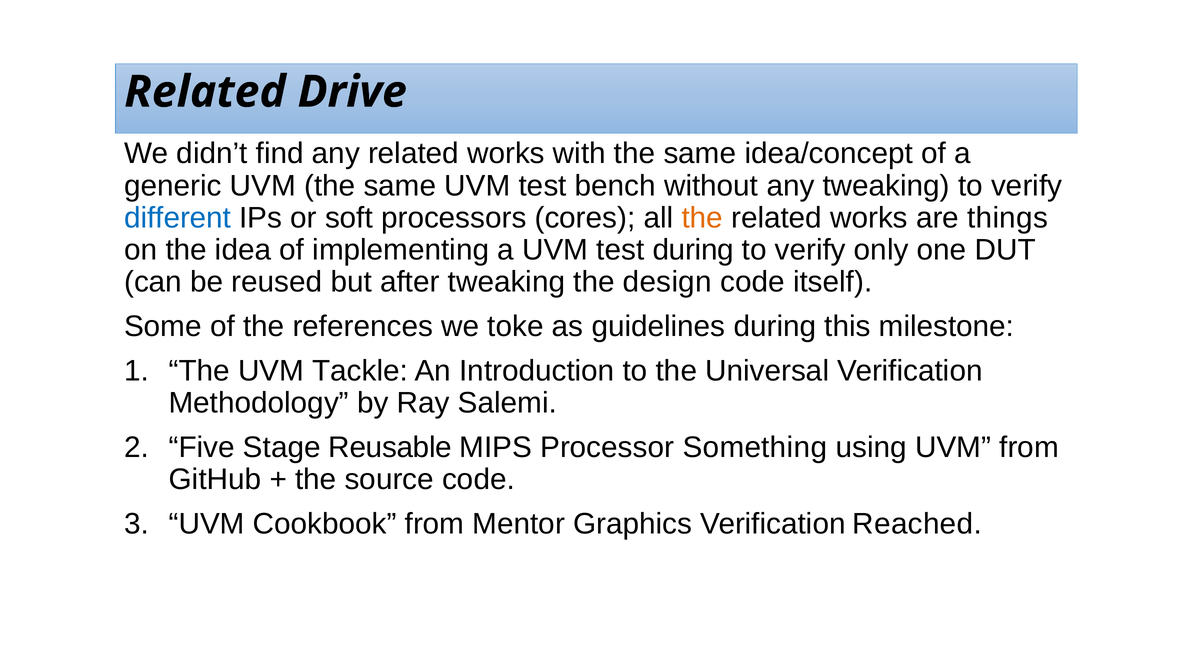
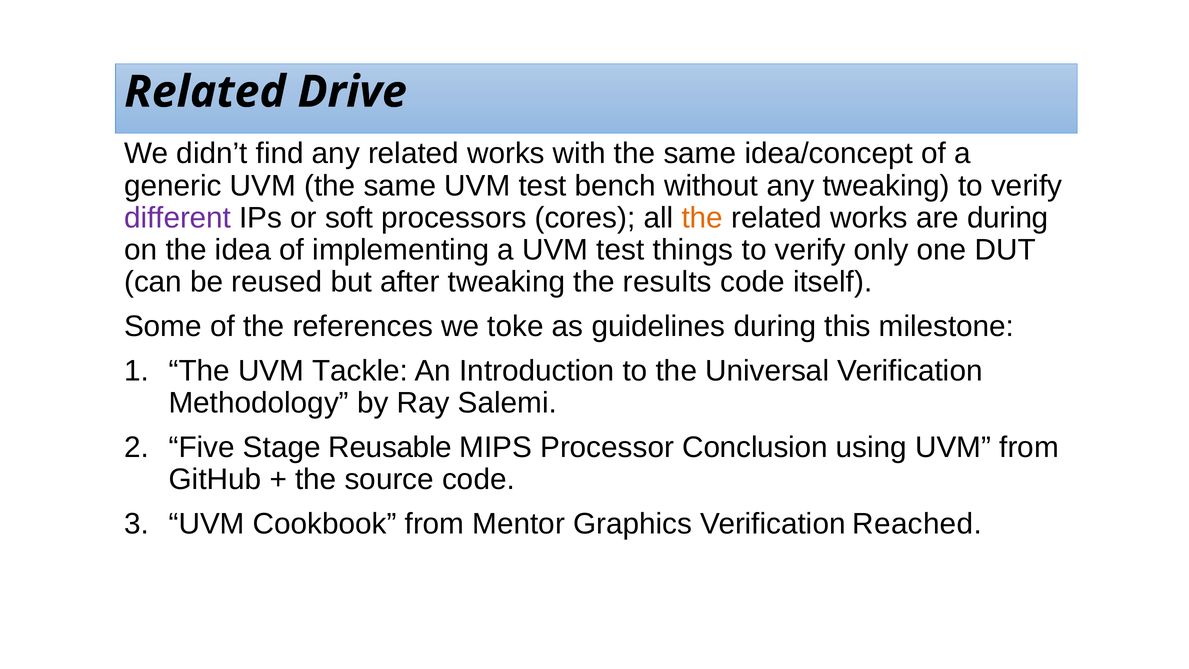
different colour: blue -> purple (178, 218)
are things: things -> during (1008, 218)
test during: during -> things (693, 250)
design: design -> results (667, 282)
Something: Something -> Conclusion (755, 447)
